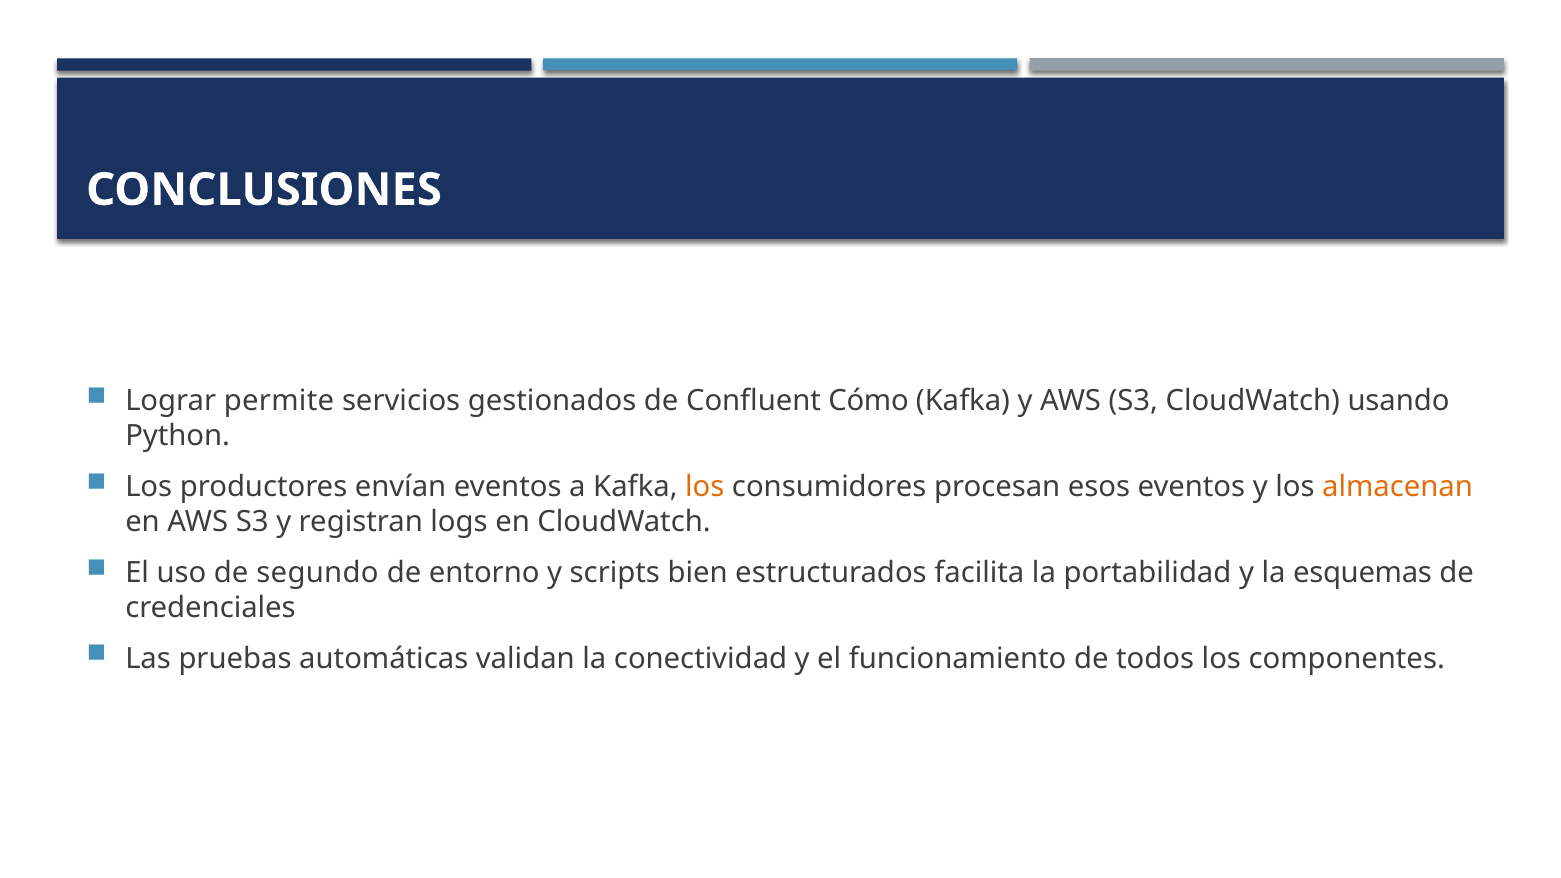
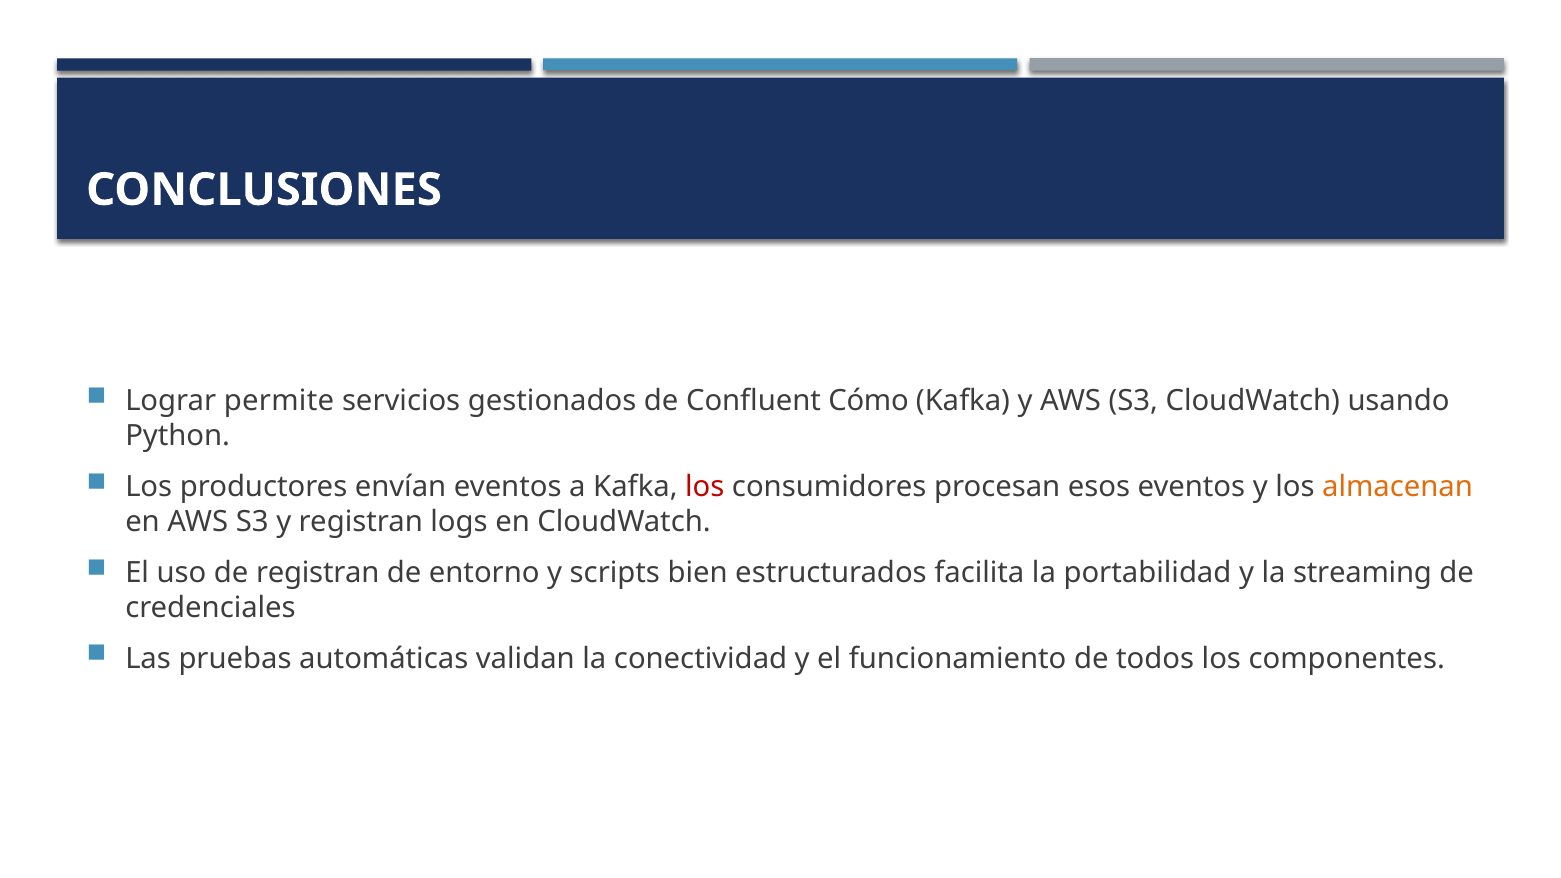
los colour: orange -> red (705, 487)
de segundo: segundo -> registran (318, 573)
esquemas: esquemas -> streaming (1362, 573)
